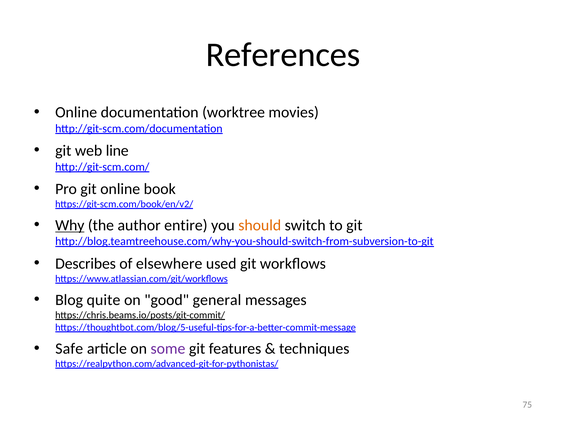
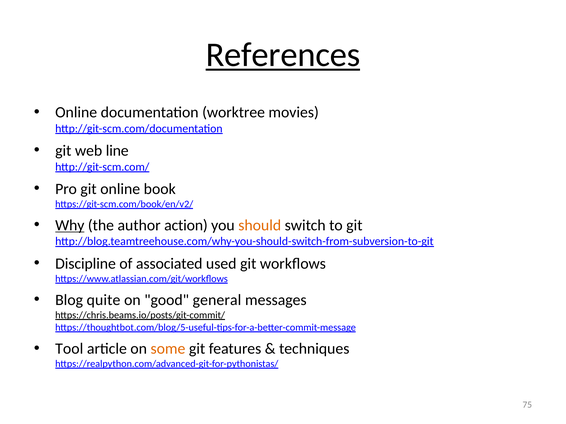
References underline: none -> present (283, 55)
entire: entire -> action (186, 225)
Describes: Describes -> Discipline (86, 264)
elsewhere: elsewhere -> associated (169, 264)
Safe: Safe -> Tool (69, 349)
some colour: purple -> orange (168, 349)
